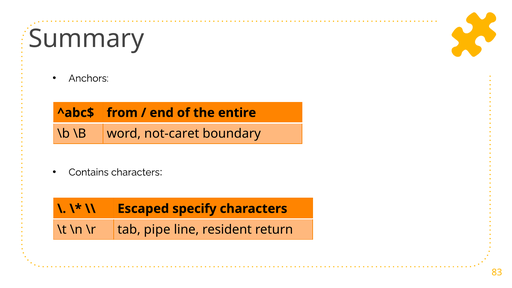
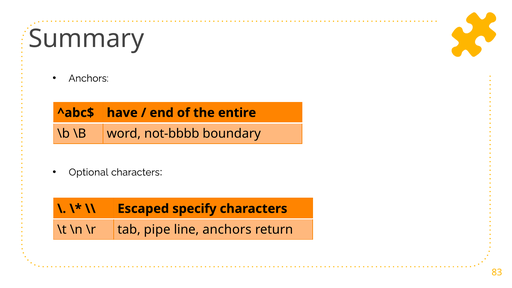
from: from -> have (122, 113)
not-caret: not-caret -> not-bbbb (172, 134)
Contains: Contains -> Optional (89, 172)
line resident: resident -> anchors (227, 229)
